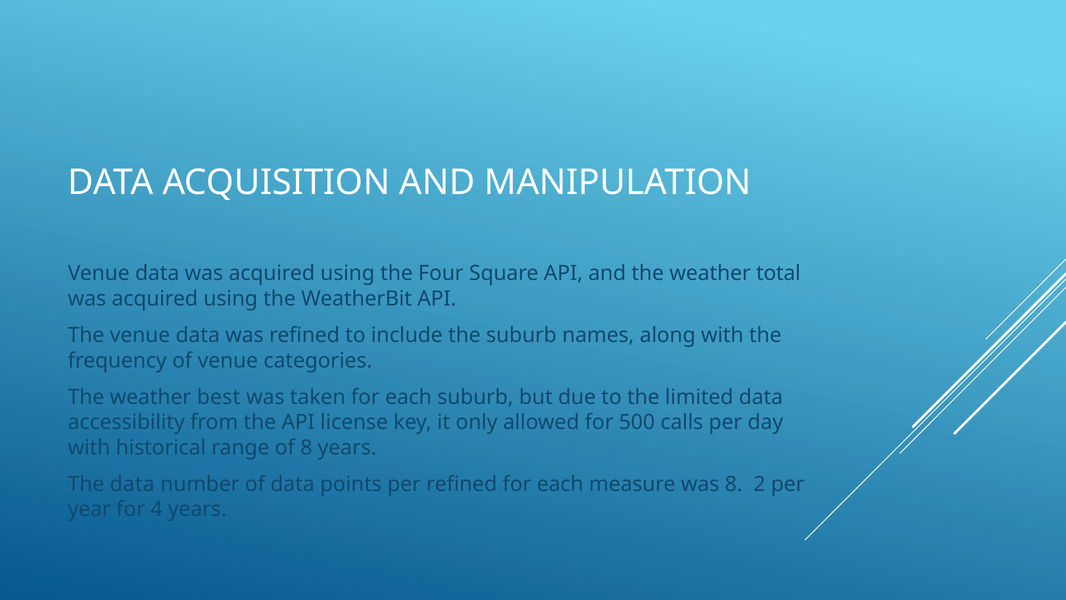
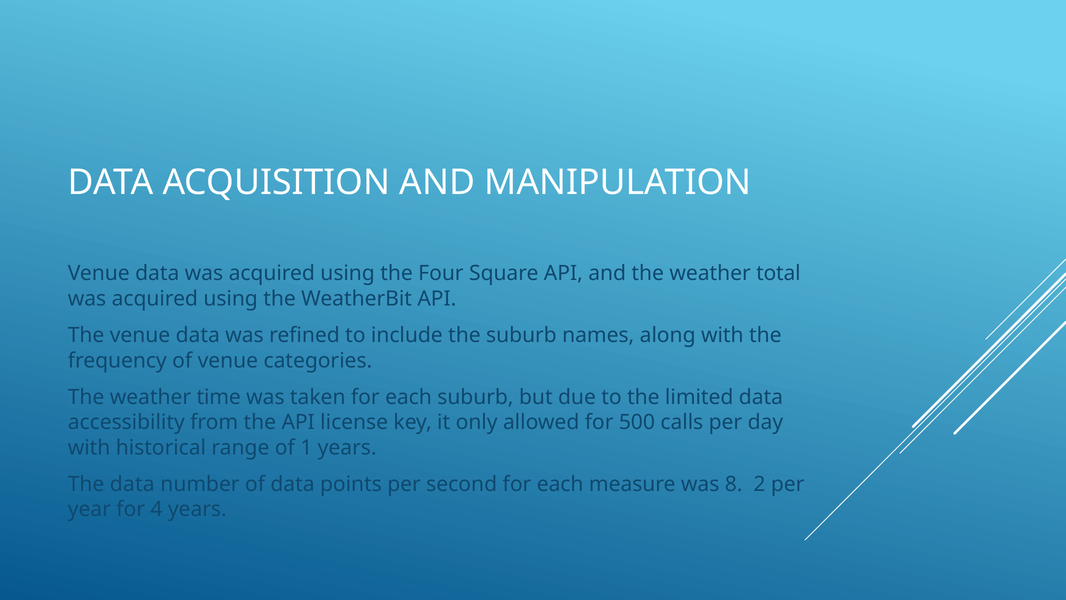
best: best -> time (219, 397)
of 8: 8 -> 1 (306, 447)
per refined: refined -> second (462, 484)
